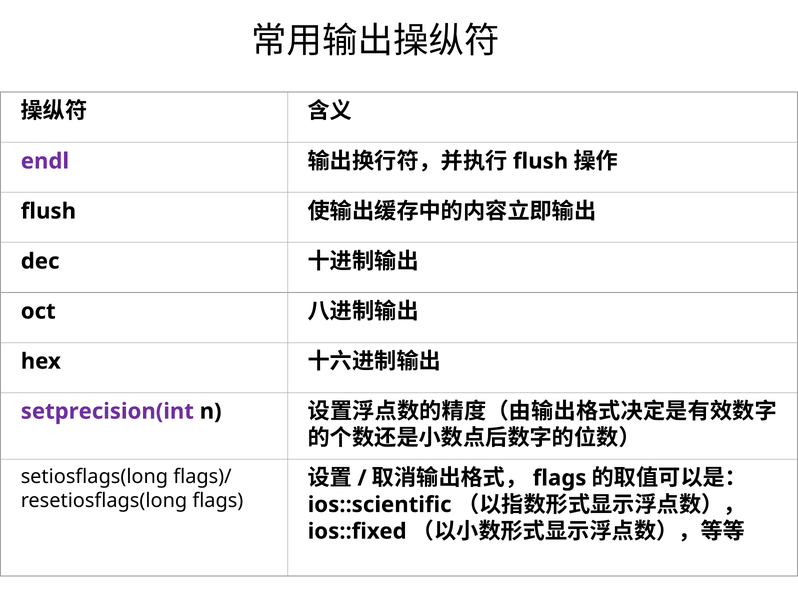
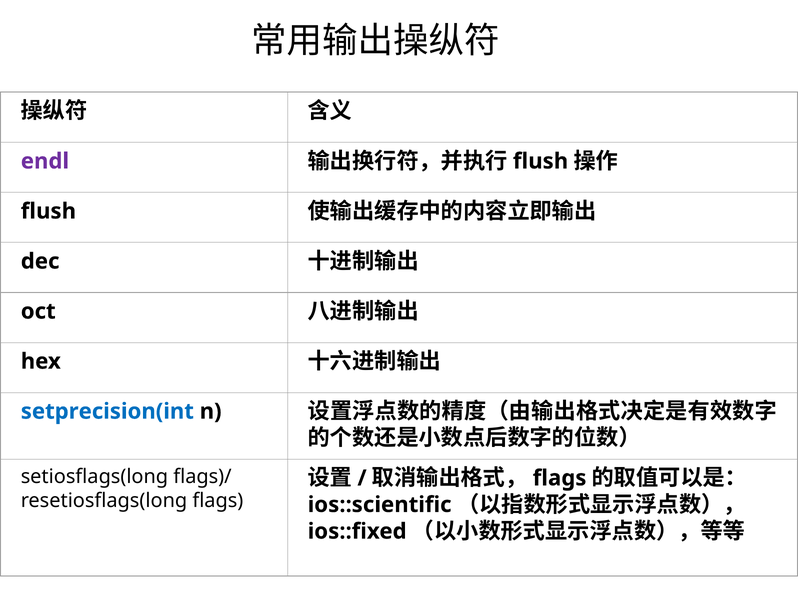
setprecision(int colour: purple -> blue (107, 411)
